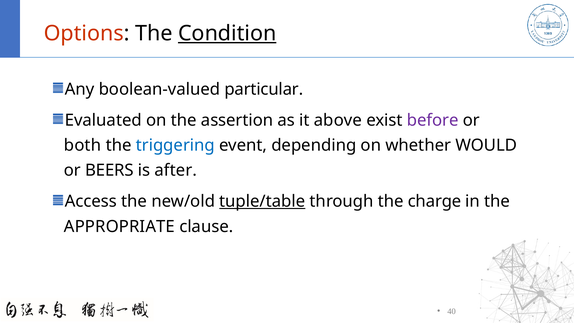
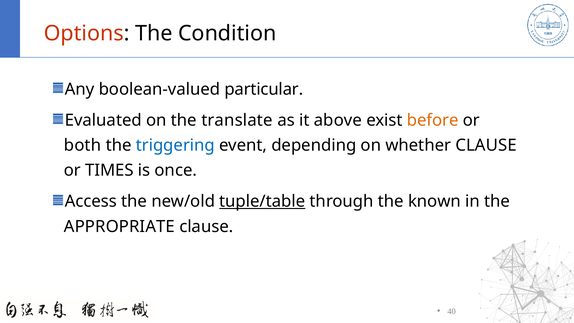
Condition underline: present -> none (227, 33)
assertion: assertion -> translate (237, 120)
before colour: purple -> orange (433, 120)
whether WOULD: WOULD -> CLAUSE (486, 145)
BEERS: BEERS -> TIMES (109, 170)
after: after -> once (176, 170)
charge: charge -> known (434, 201)
